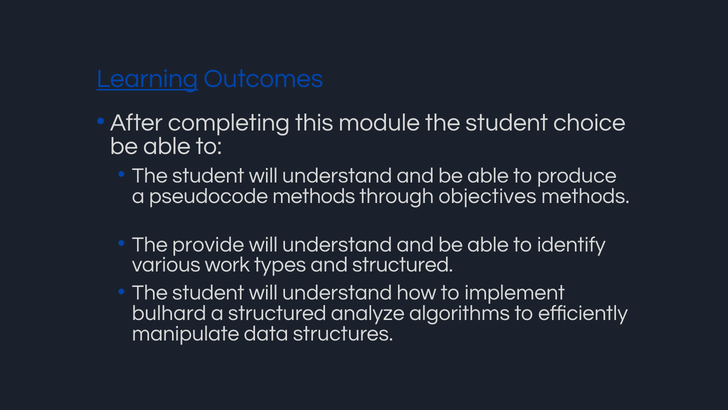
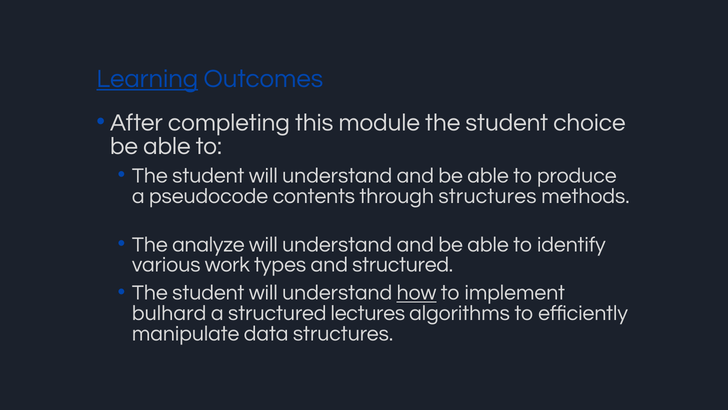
pseudocode methods: methods -> contents (314, 196)
through objectives: objectives -> structures (488, 196)
provide: provide -> analyze (208, 244)
how underline: none -> present (417, 293)
analyze: analyze -> lectures (368, 313)
